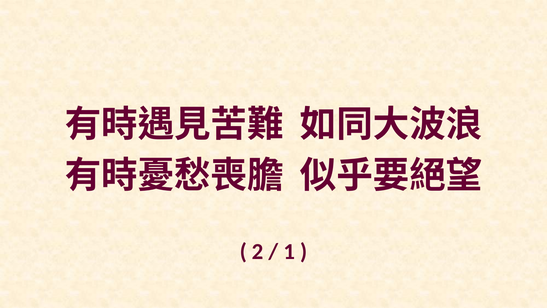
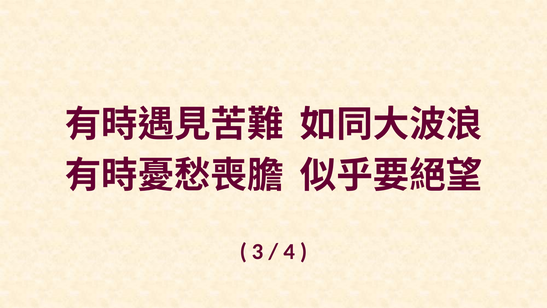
2: 2 -> 3 (258, 251)
1: 1 -> 4 (289, 251)
